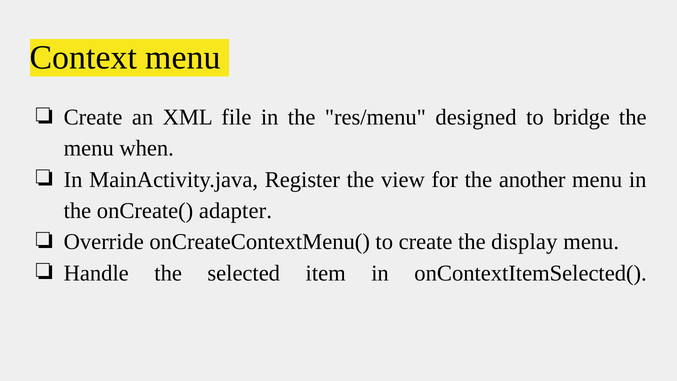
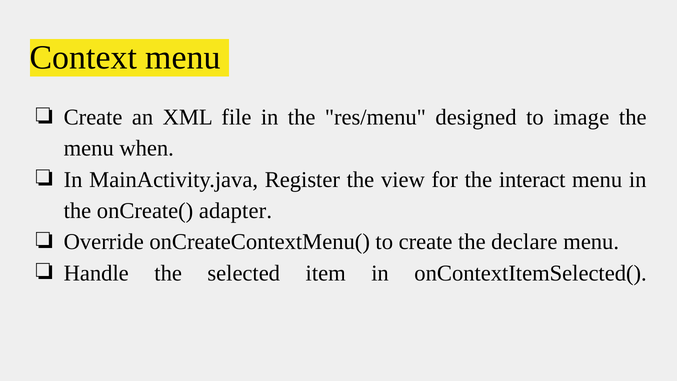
bridge: bridge -> image (581, 117)
another: another -> interact (532, 180)
display: display -> declare (524, 242)
